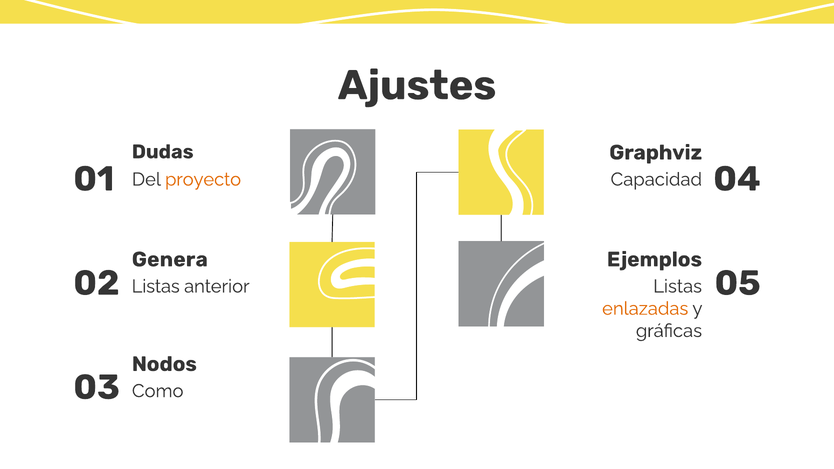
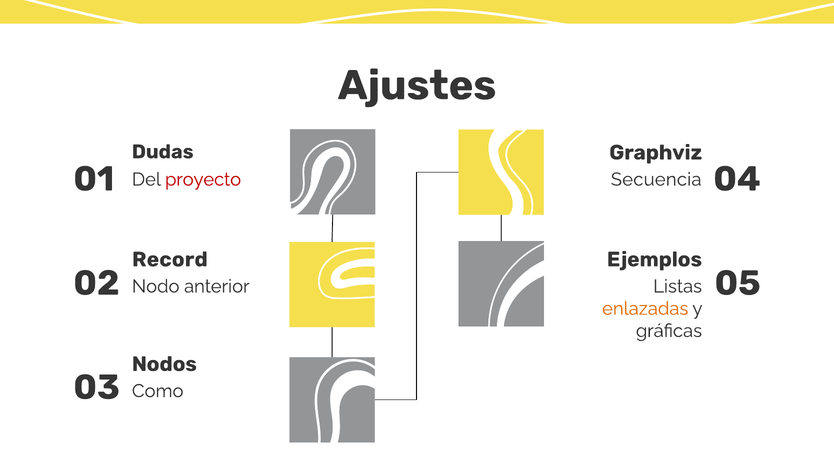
proyecto colour: orange -> red (203, 180)
Capacidad: Capacidad -> Secuencia (656, 180)
Genera: Genera -> Record (170, 260)
Listas: Listas -> Nodo (156, 286)
